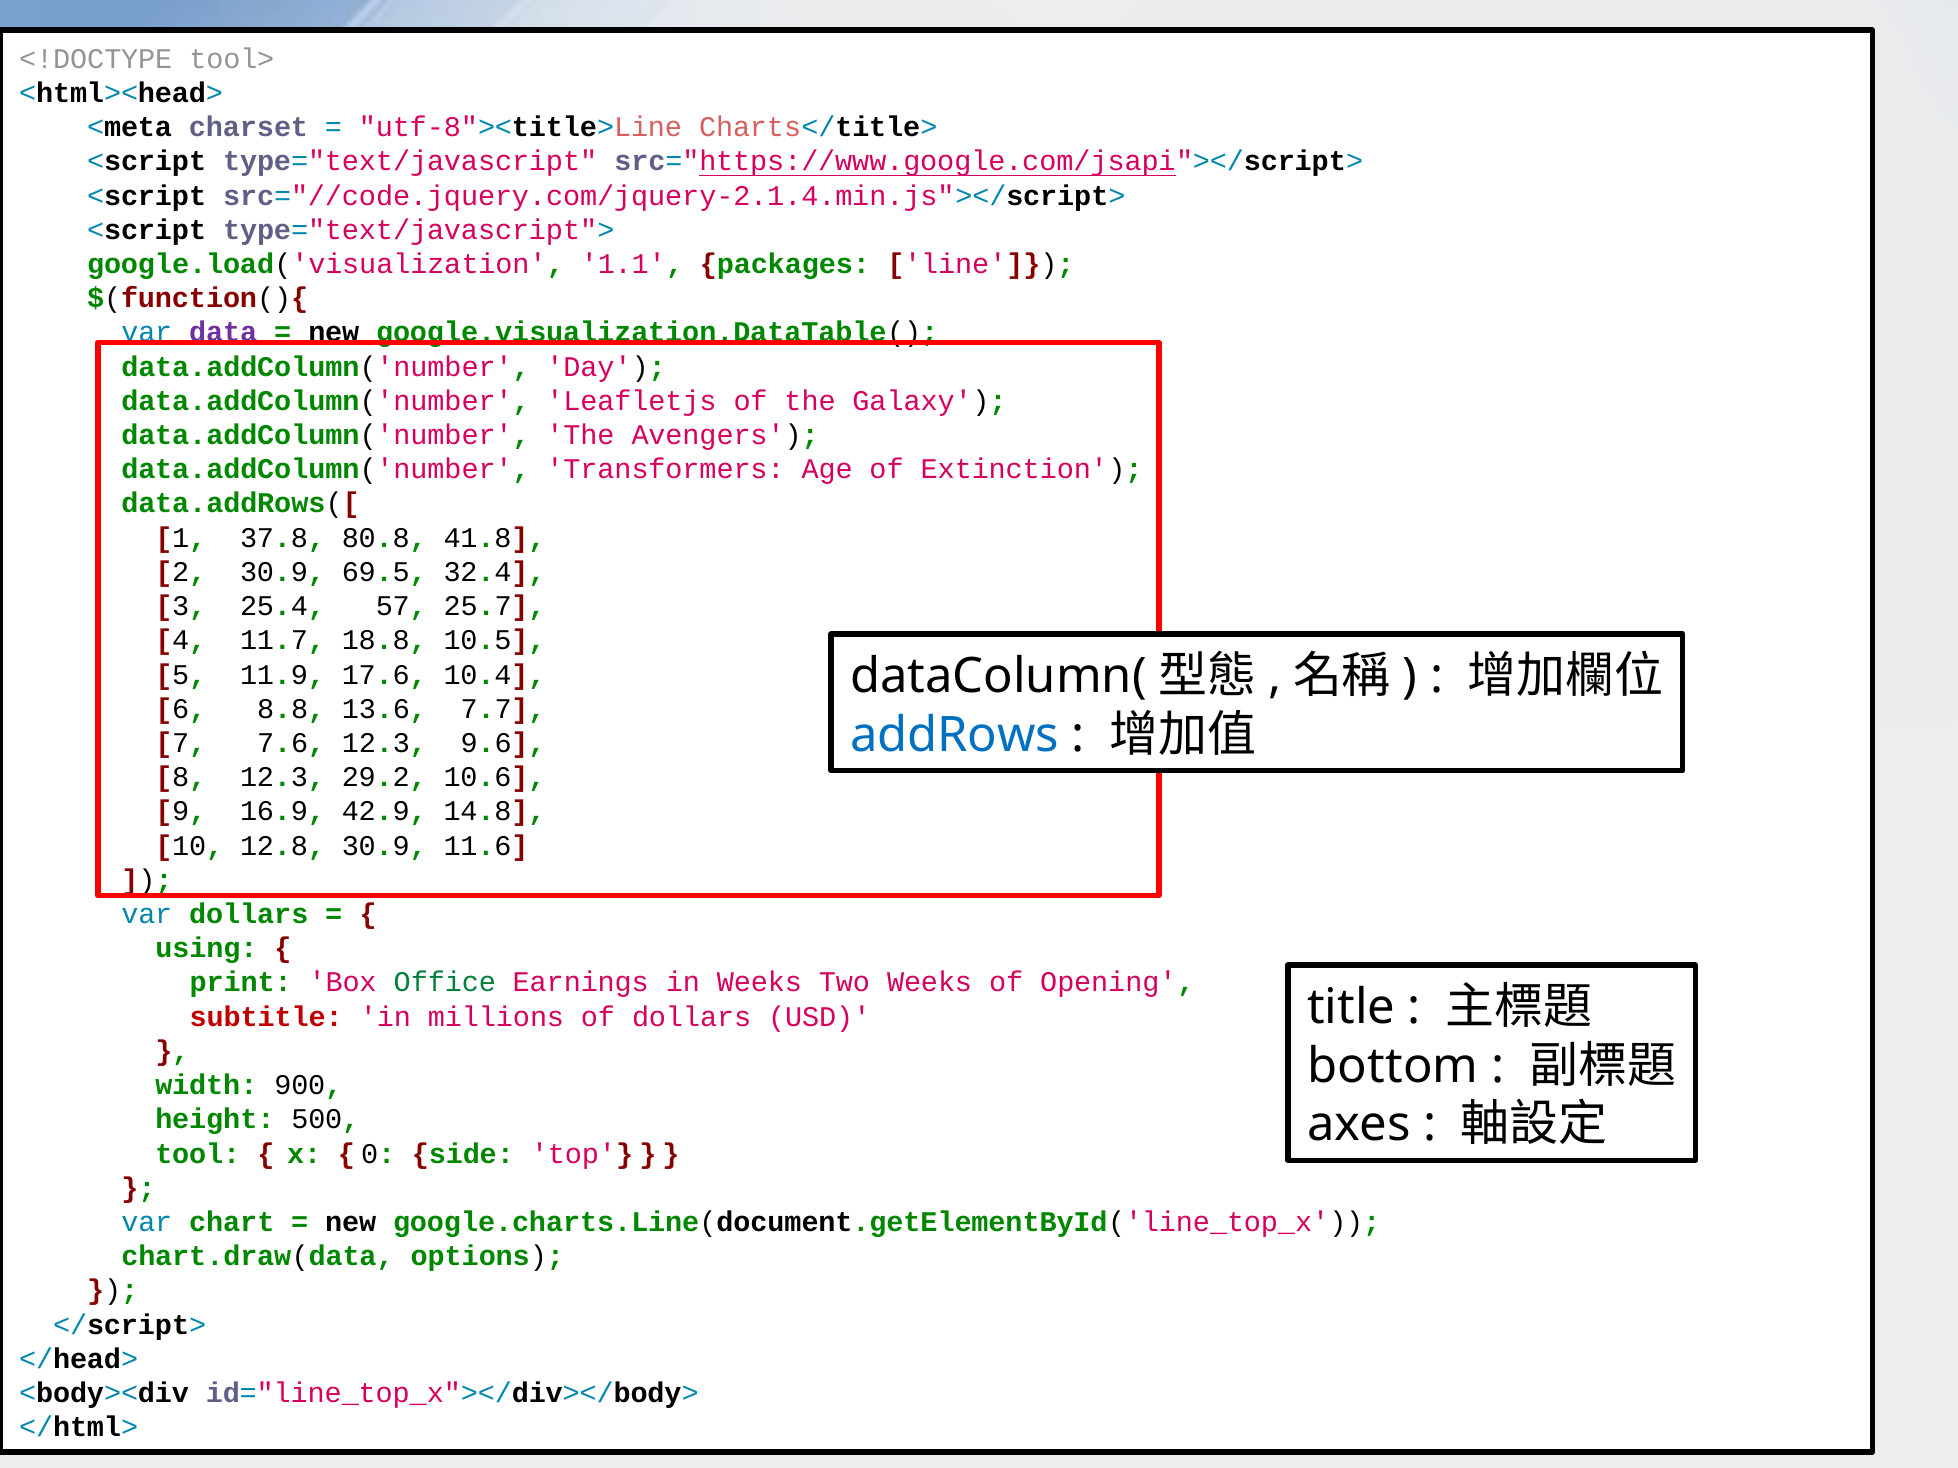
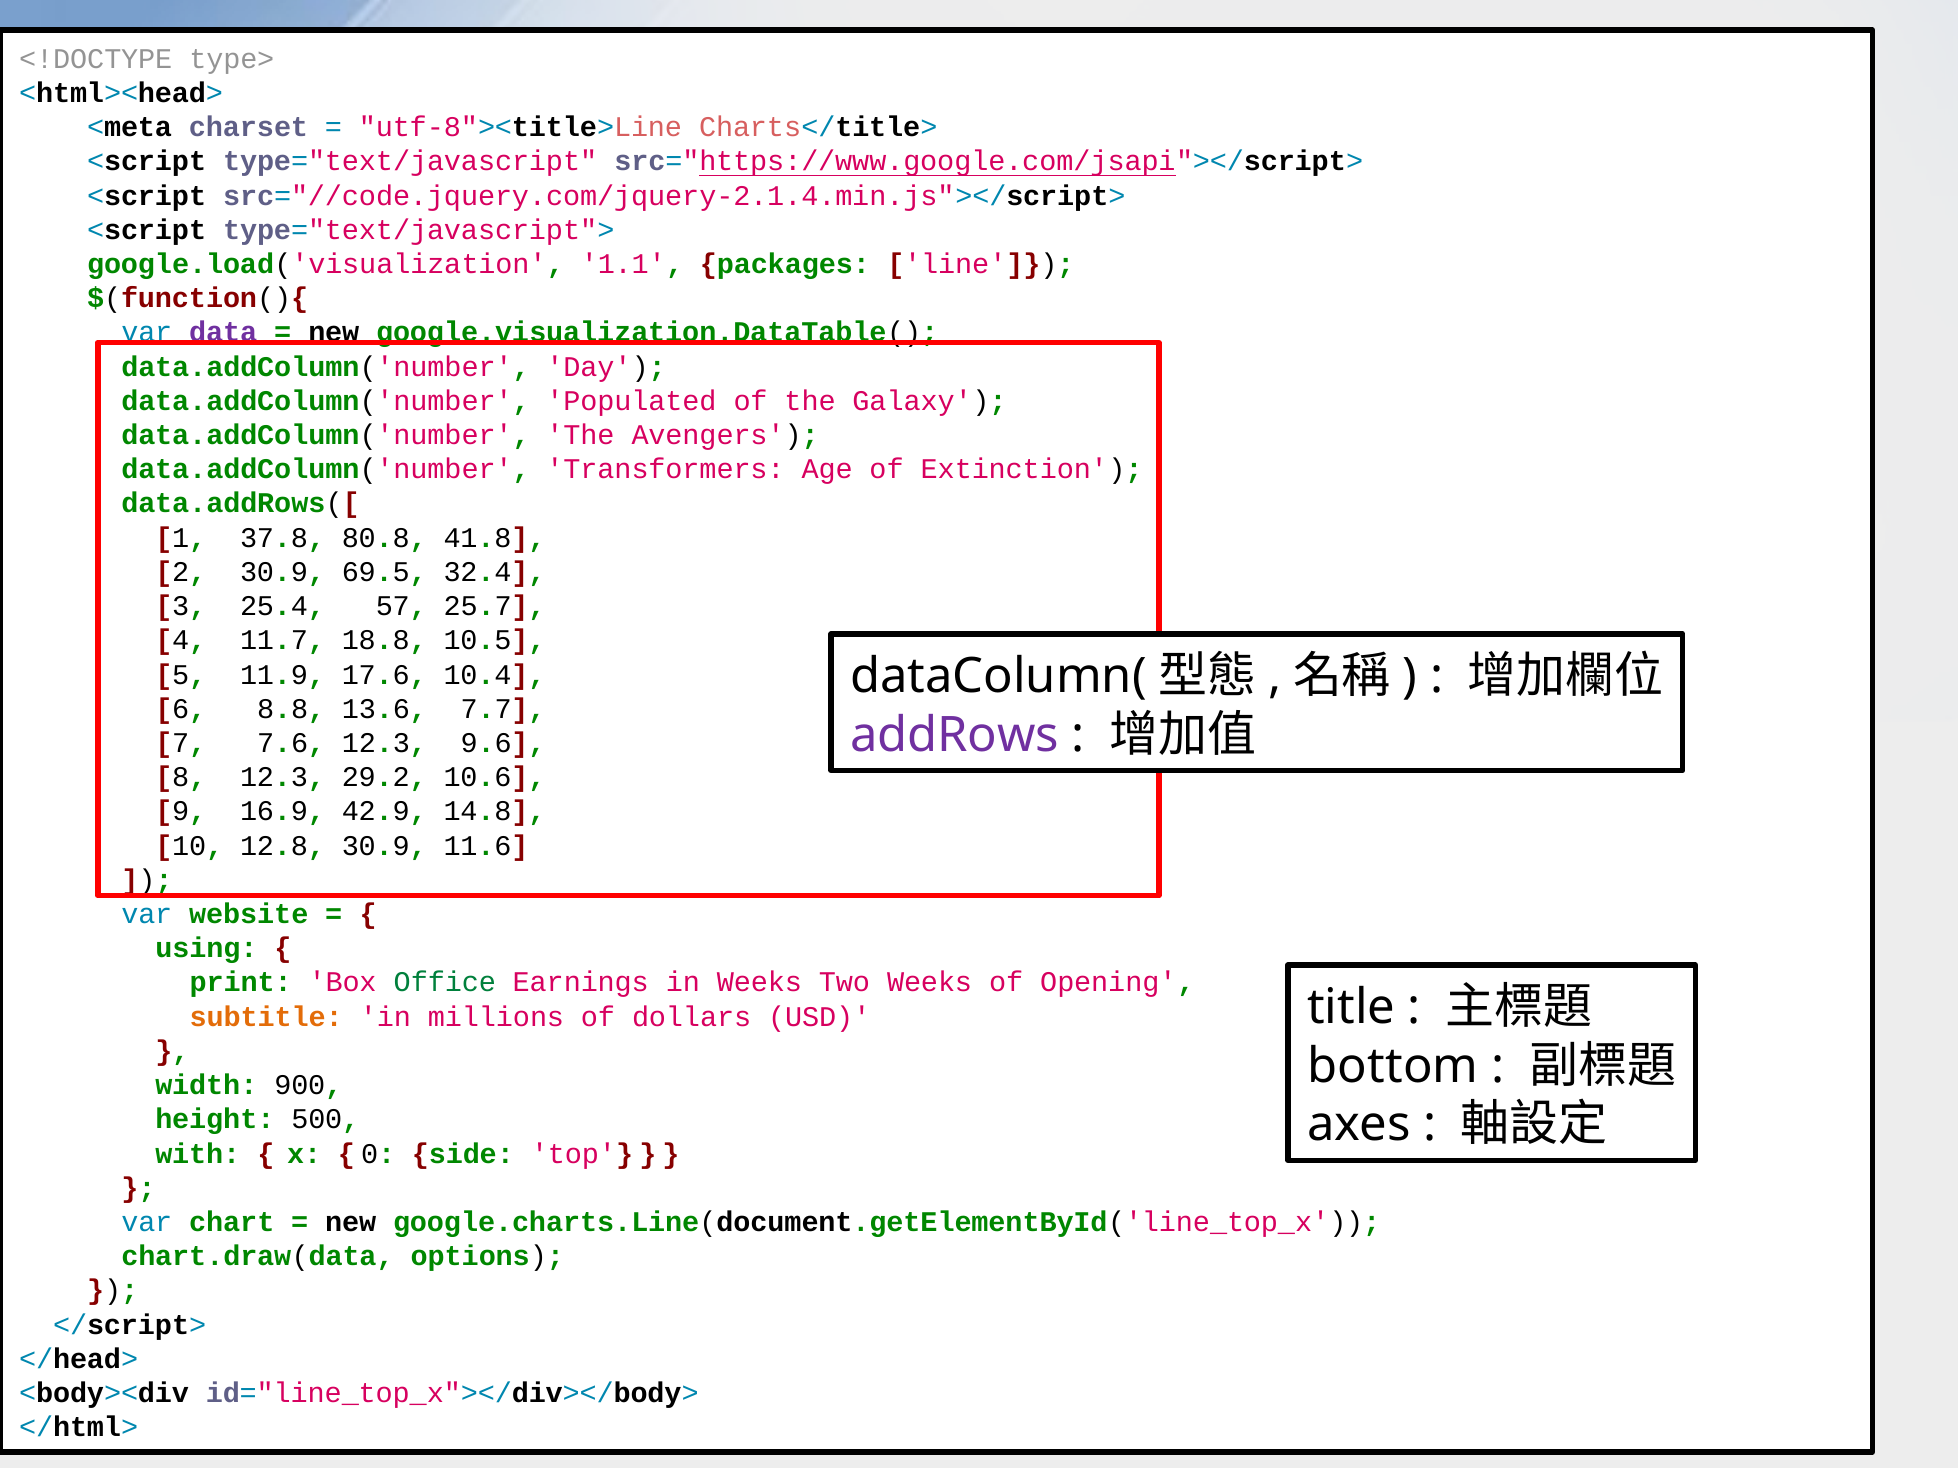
tool>: tool> -> type> (232, 59)
Leafletjs: Leafletjs -> Populated (632, 401)
addRows colour: blue -> purple (955, 735)
var dollars: dollars -> website (249, 914)
subtitle colour: red -> orange (266, 1017)
tool: tool -> with (198, 1154)
